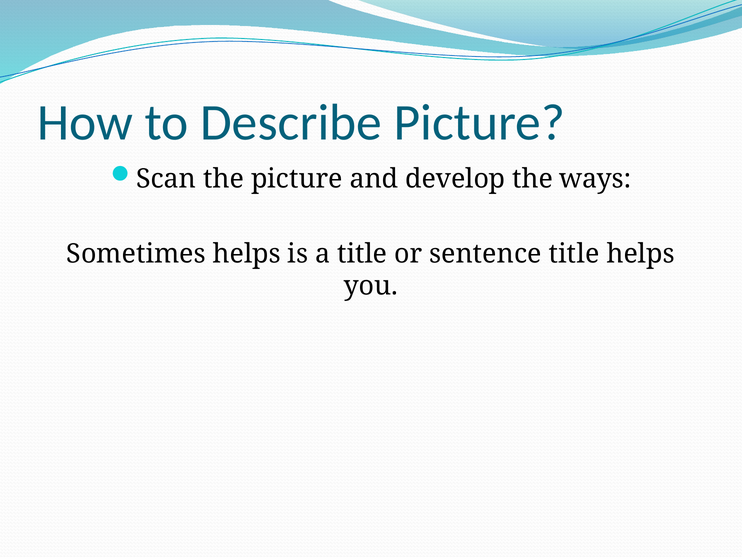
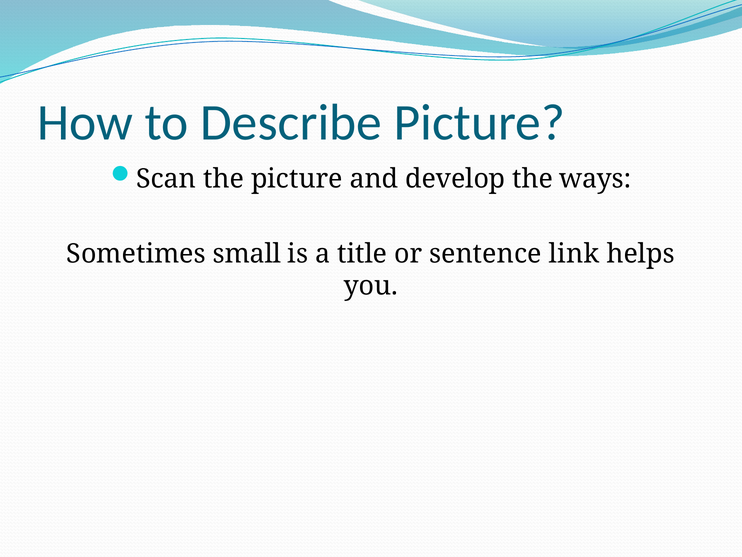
Sometimes helps: helps -> small (247, 254)
sentence title: title -> link (574, 254)
